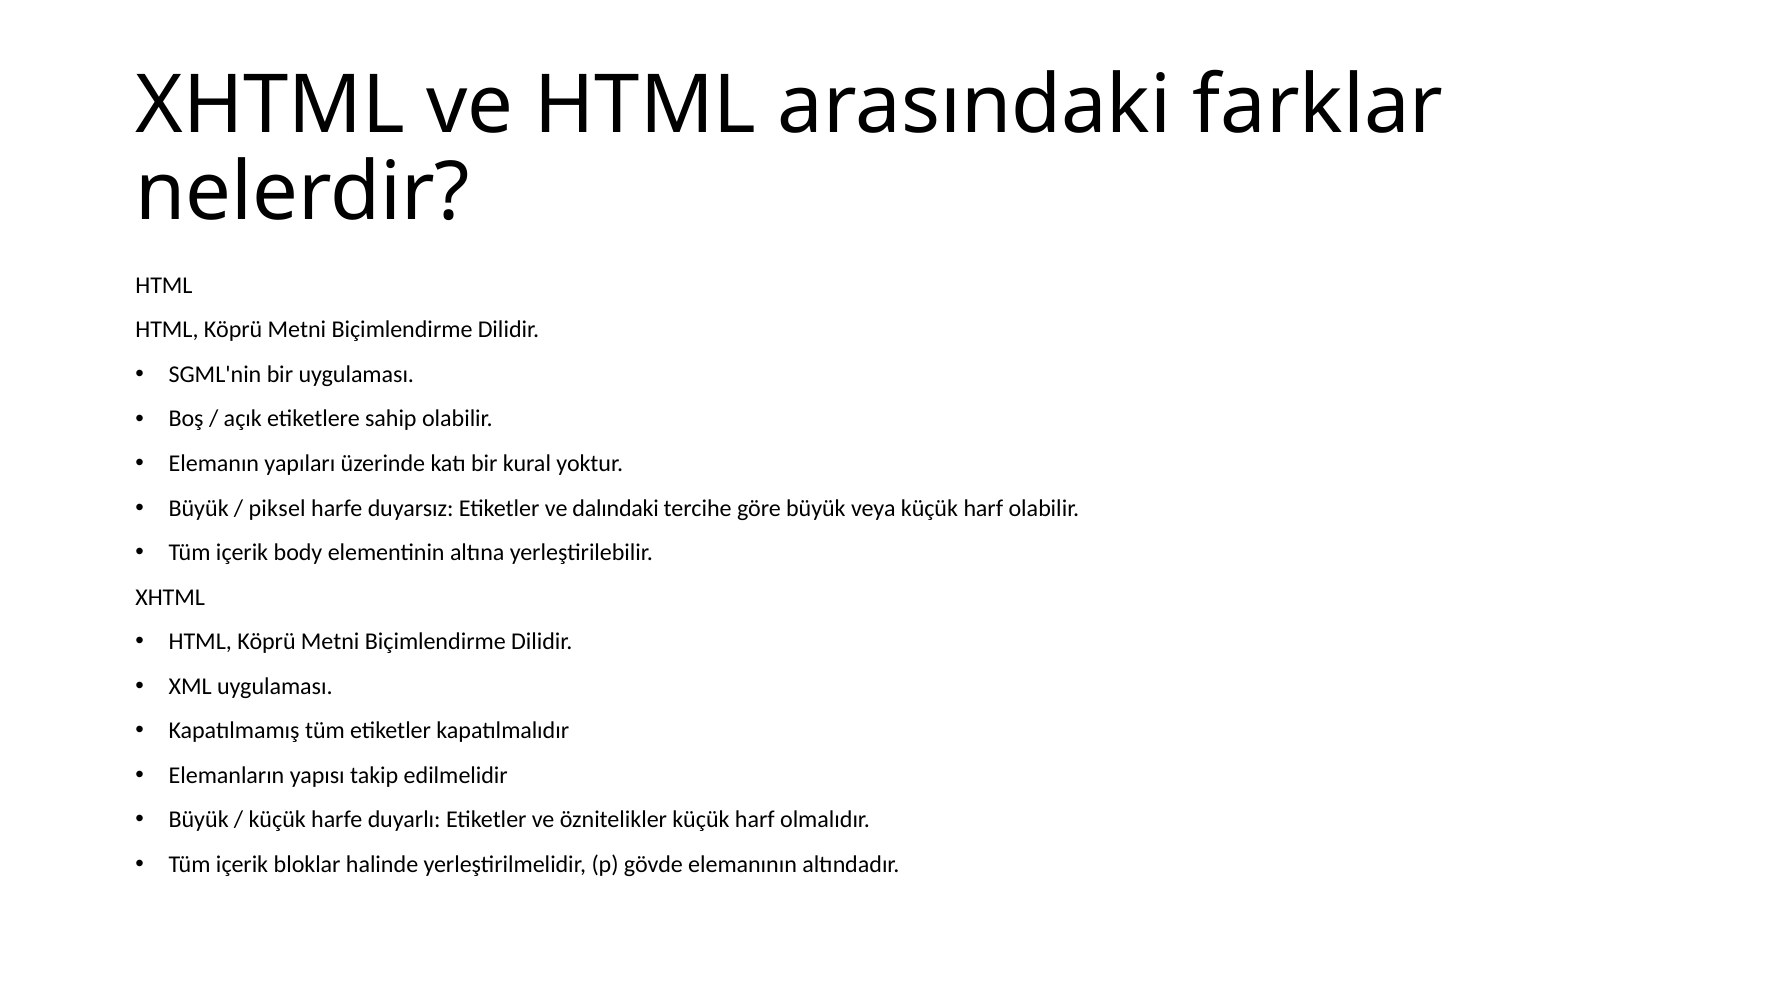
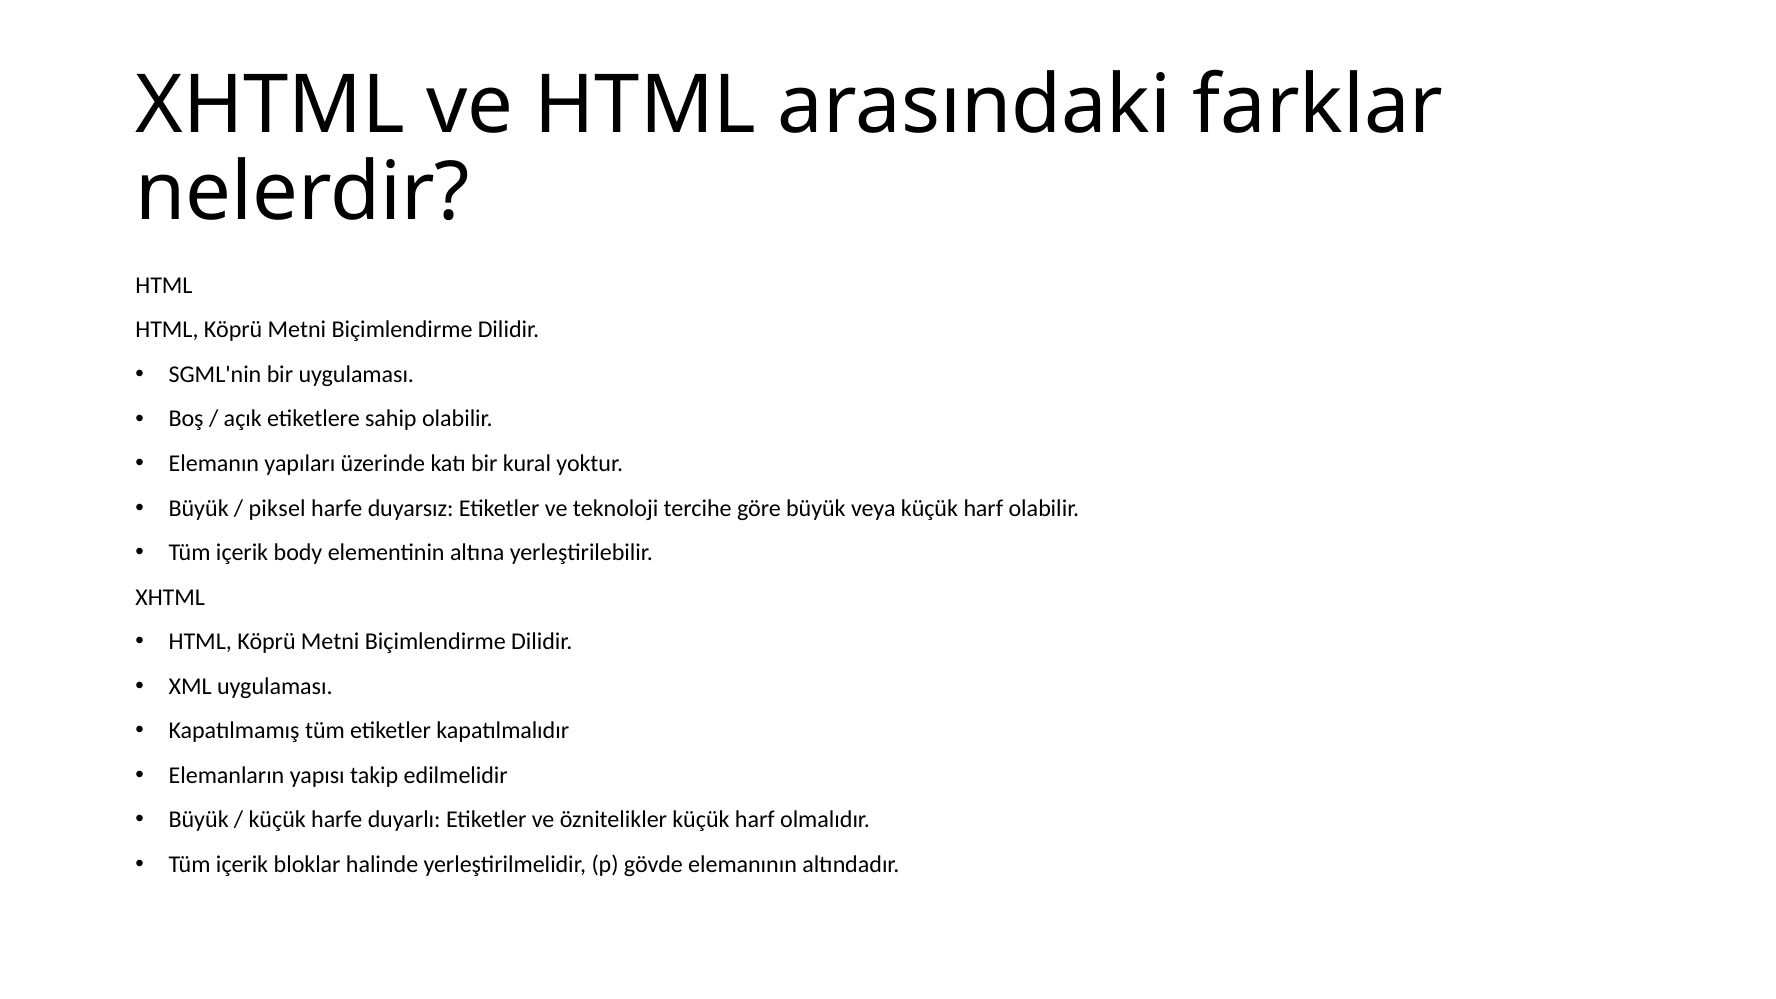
dalındaki: dalındaki -> teknoloji (616, 508)
